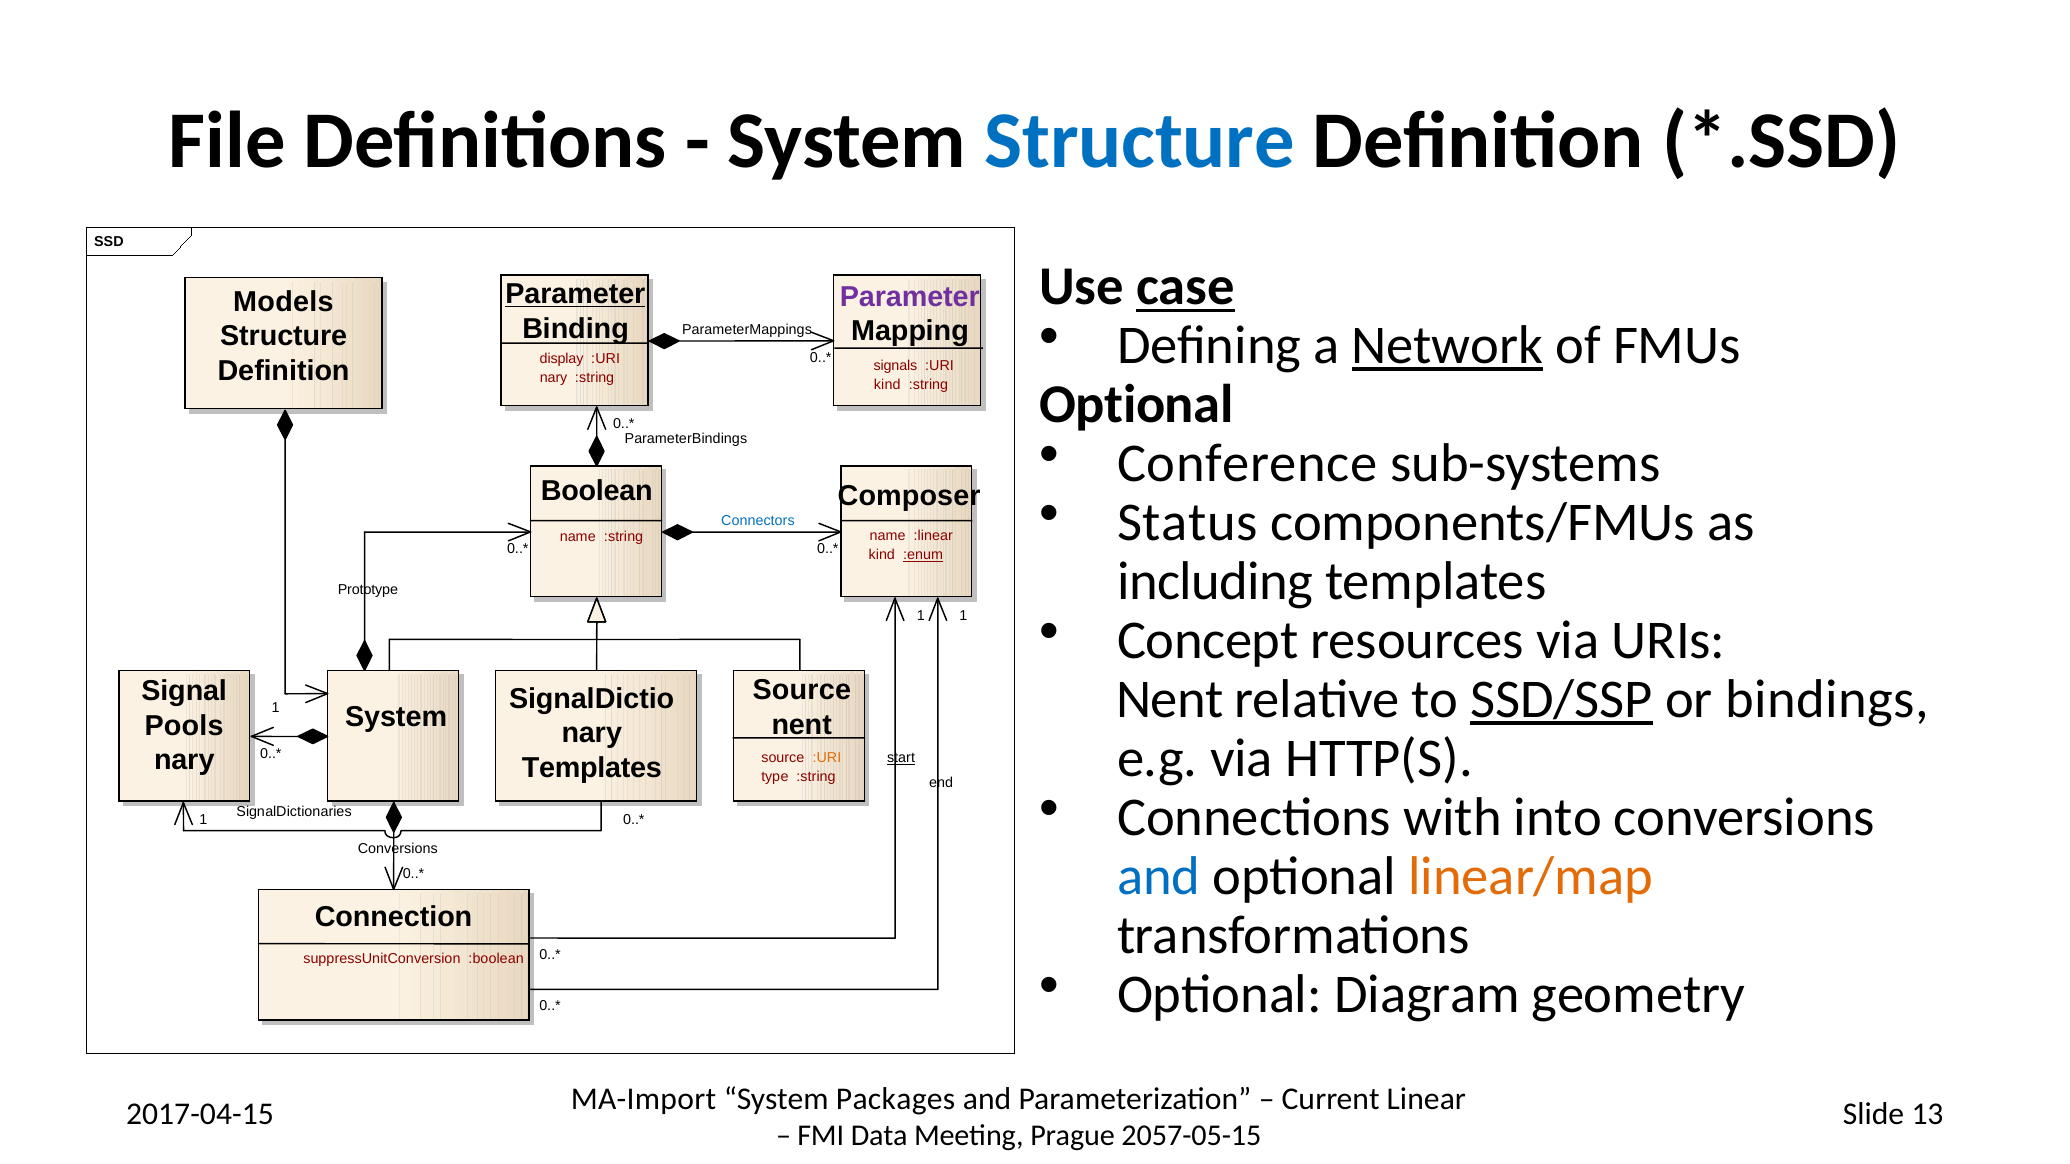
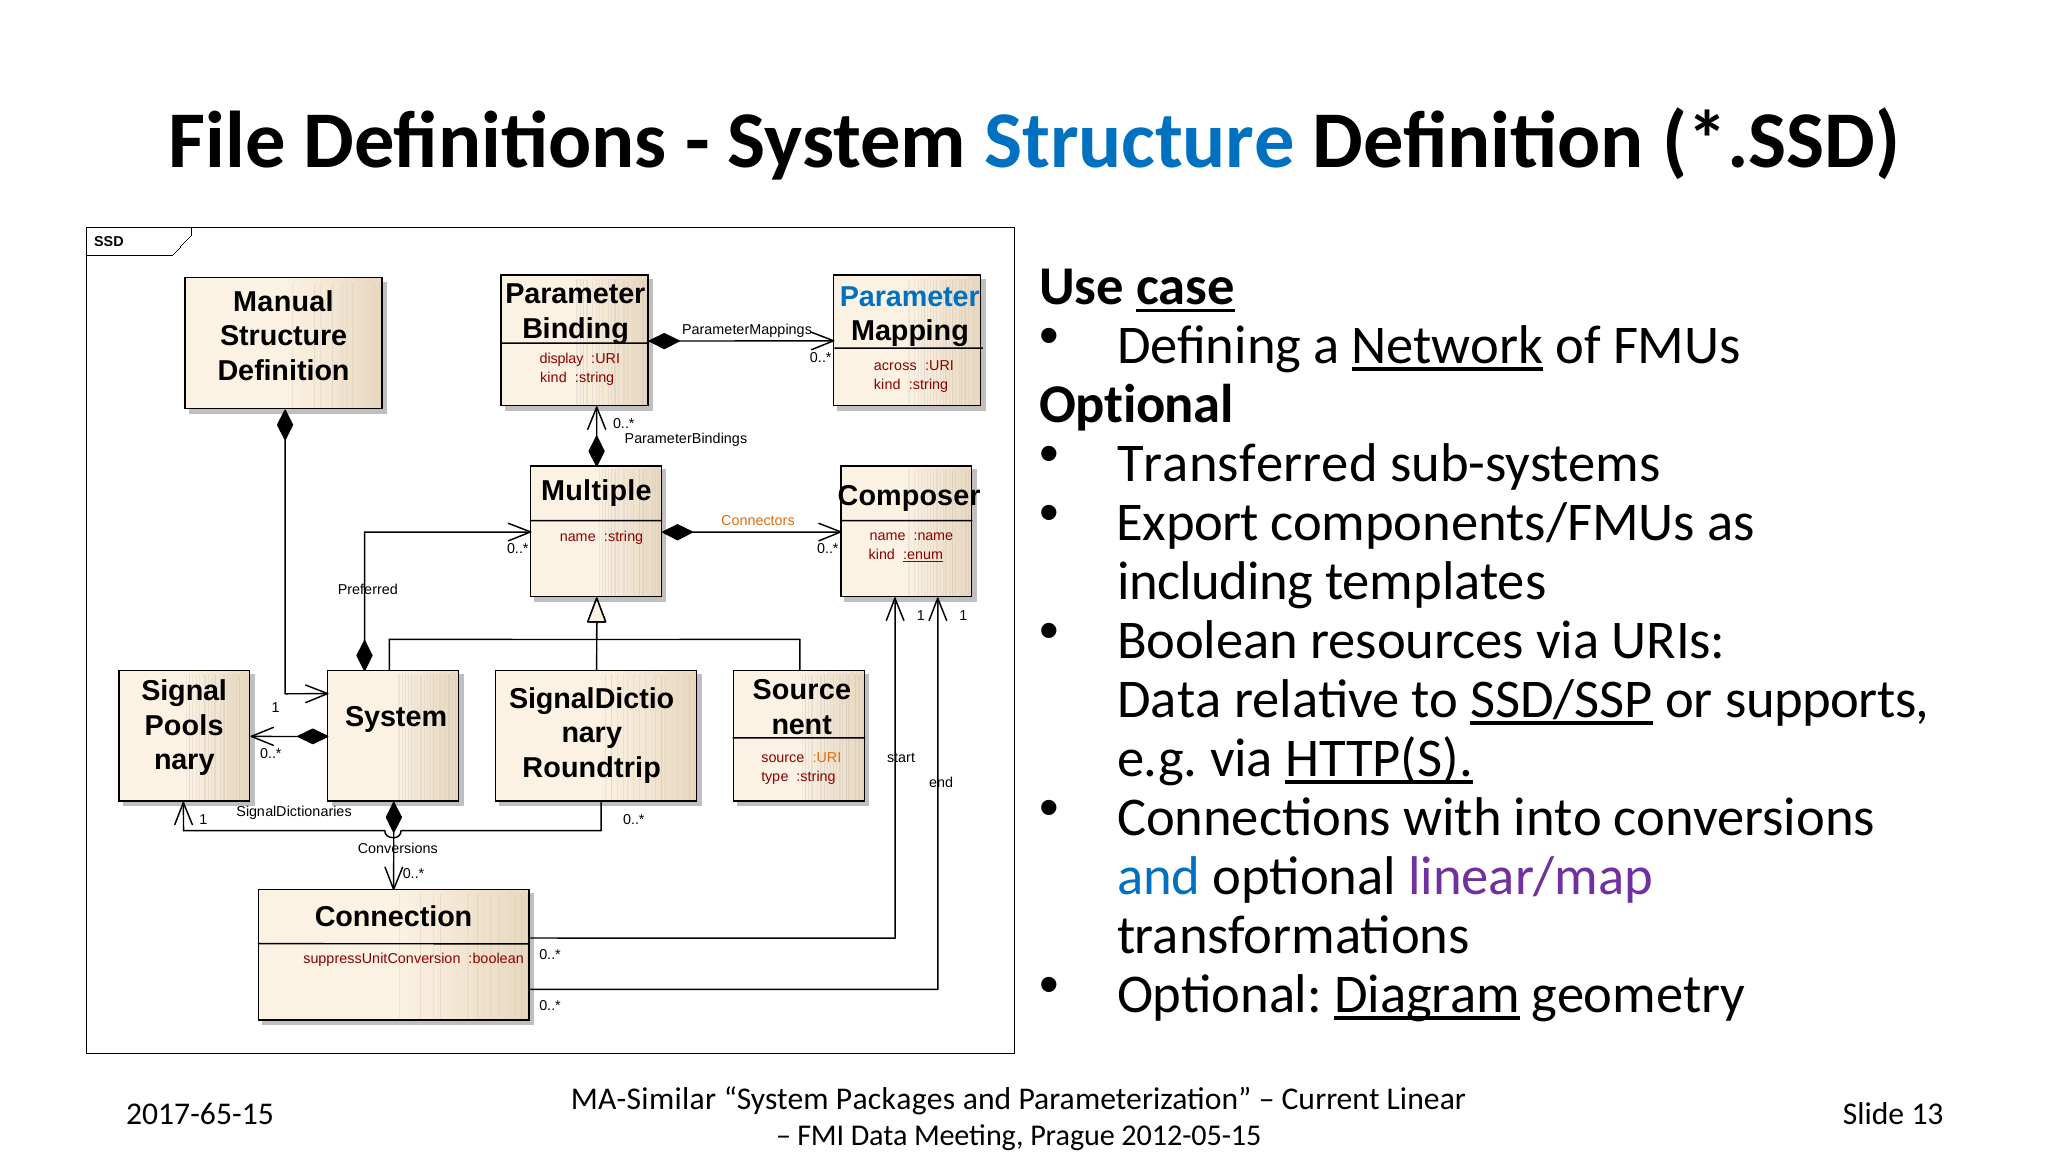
Parameter underline: present -> none (575, 294)
Parameter colour: purple -> blue (910, 297)
Models: Models -> Manual (283, 302)
signals: signals -> across (895, 365)
nary: nary -> kind (553, 378)
Conference: Conference -> Transferred (1247, 464)
Boolean: Boolean -> Multiple (596, 491)
Status: Status -> Export (1188, 523)
Connectors colour: blue -> orange (758, 521)
:linear: :linear -> :name (933, 536)
Prototype: Prototype -> Preferred (368, 590)
Concept: Concept -> Boolean (1208, 641)
Nent: Nent -> Data (1170, 700)
bindings: bindings -> supports (1827, 700)
HTTP(S underline: none -> present (1379, 759)
start underline: present -> none (901, 758)
Templates: Templates -> Roundtrip (592, 768)
linear/map colour: orange -> purple (1531, 877)
Diagram underline: none -> present (1427, 995)
MA-Import: MA-Import -> MA-Similar (643, 1099)
2017-04-15: 2017-04-15 -> 2017-65-15 (200, 1114)
2057-05-15: 2057-05-15 -> 2012-05-15 (1191, 1136)
